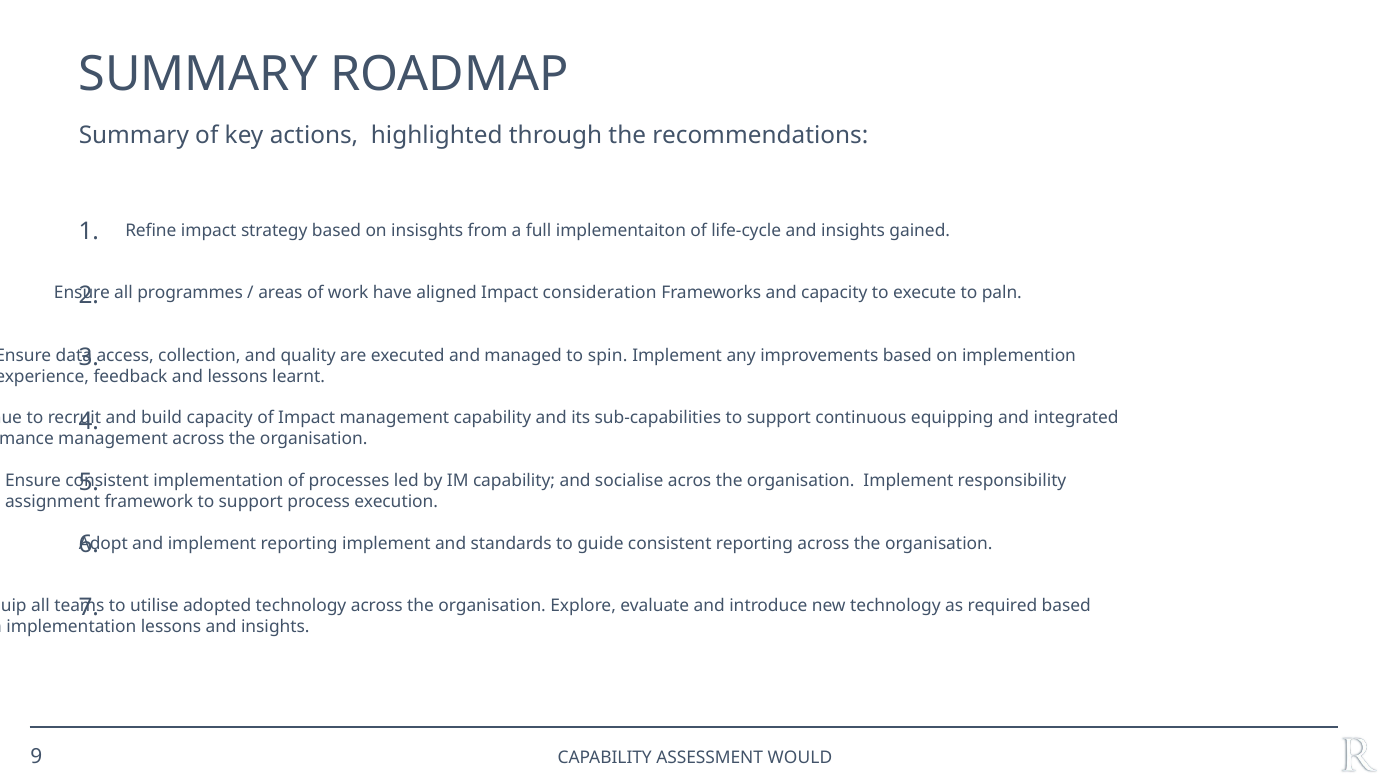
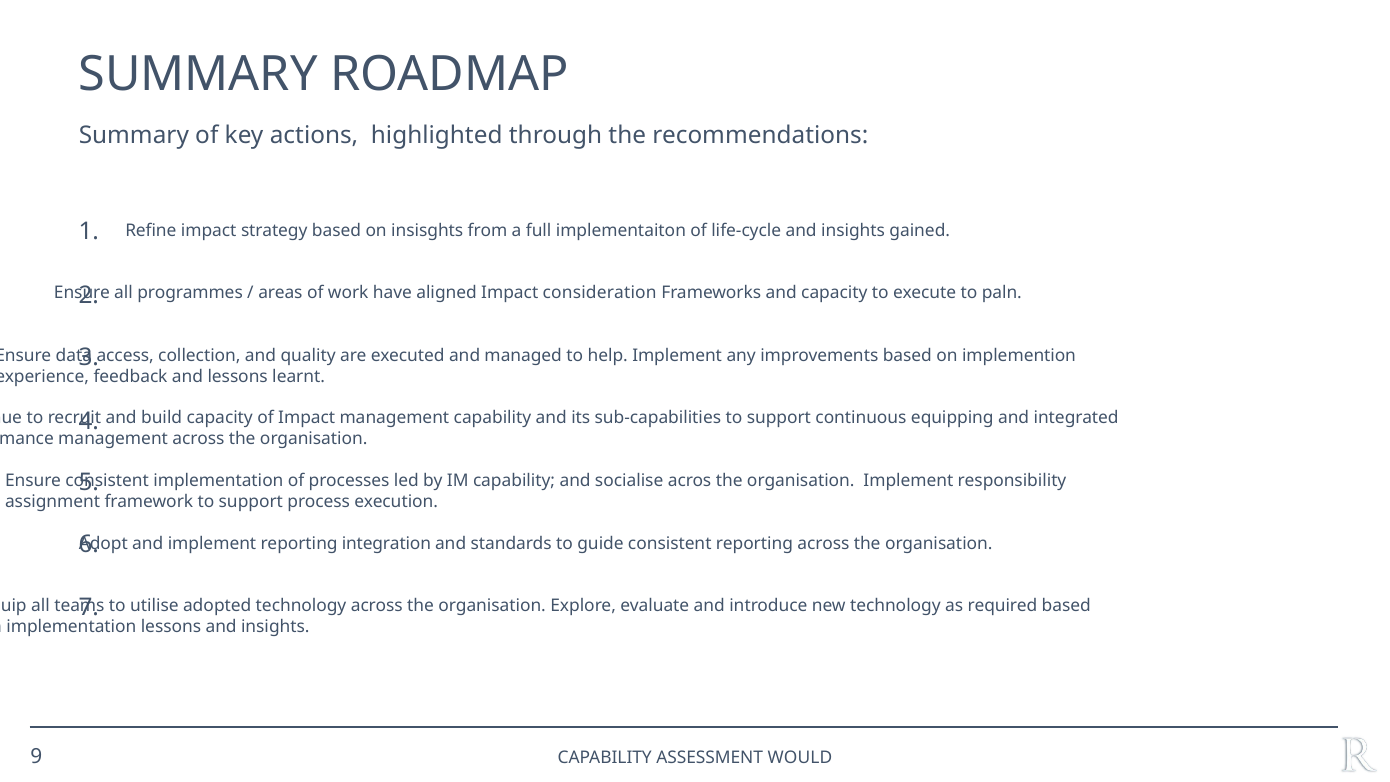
spin: spin -> help (608, 356)
reporting implement: implement -> integration (386, 543)
